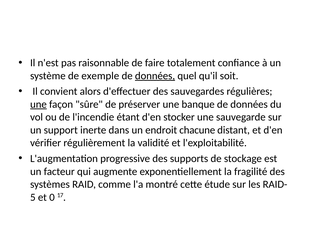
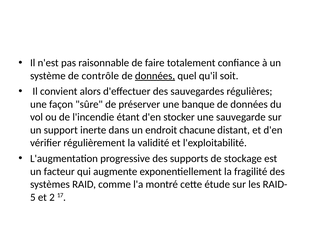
exemple: exemple -> contrôle (100, 76)
une underline: present -> none (38, 104)
0: 0 -> 2 (52, 197)
